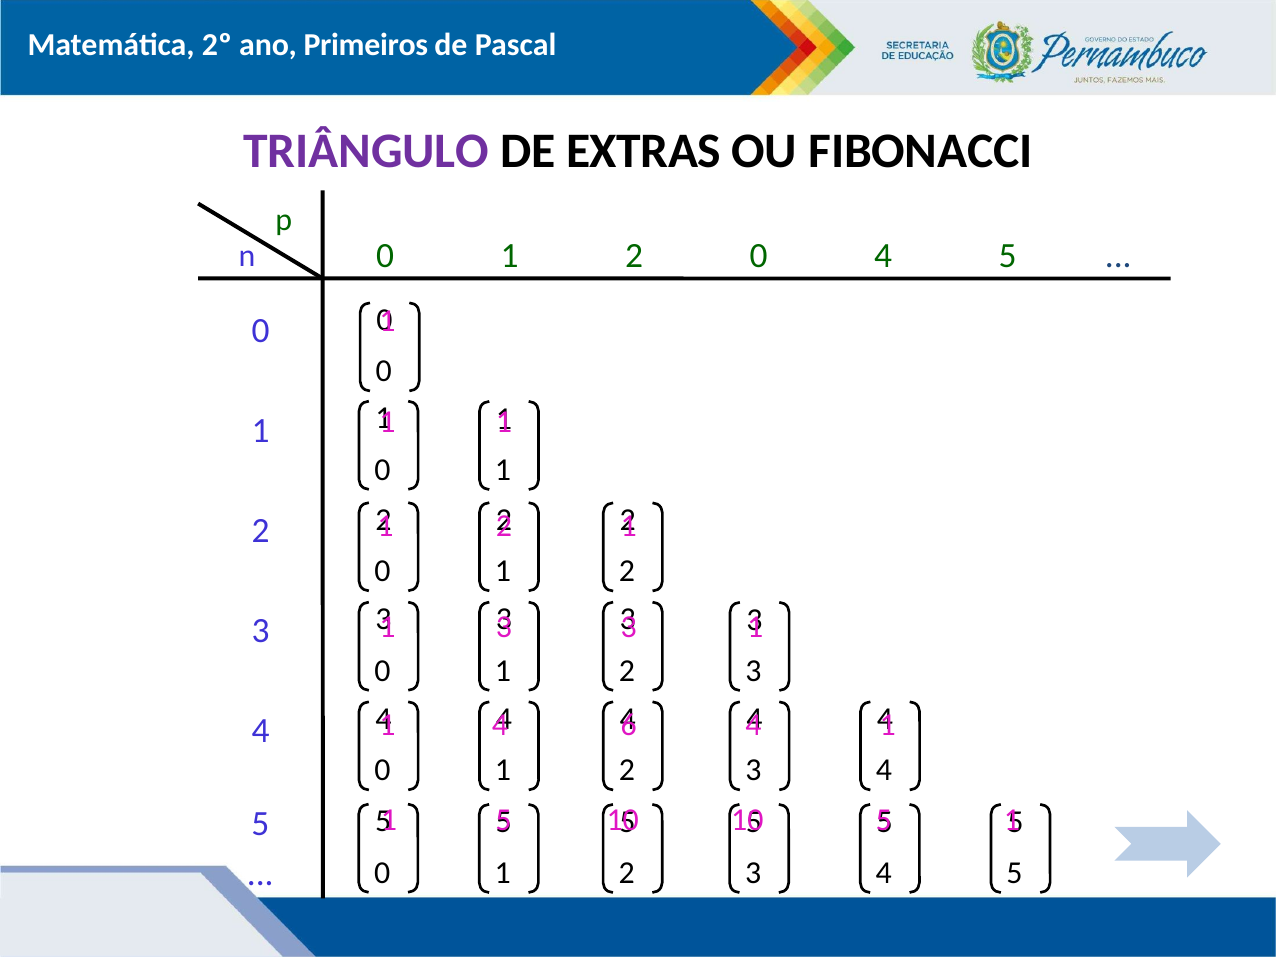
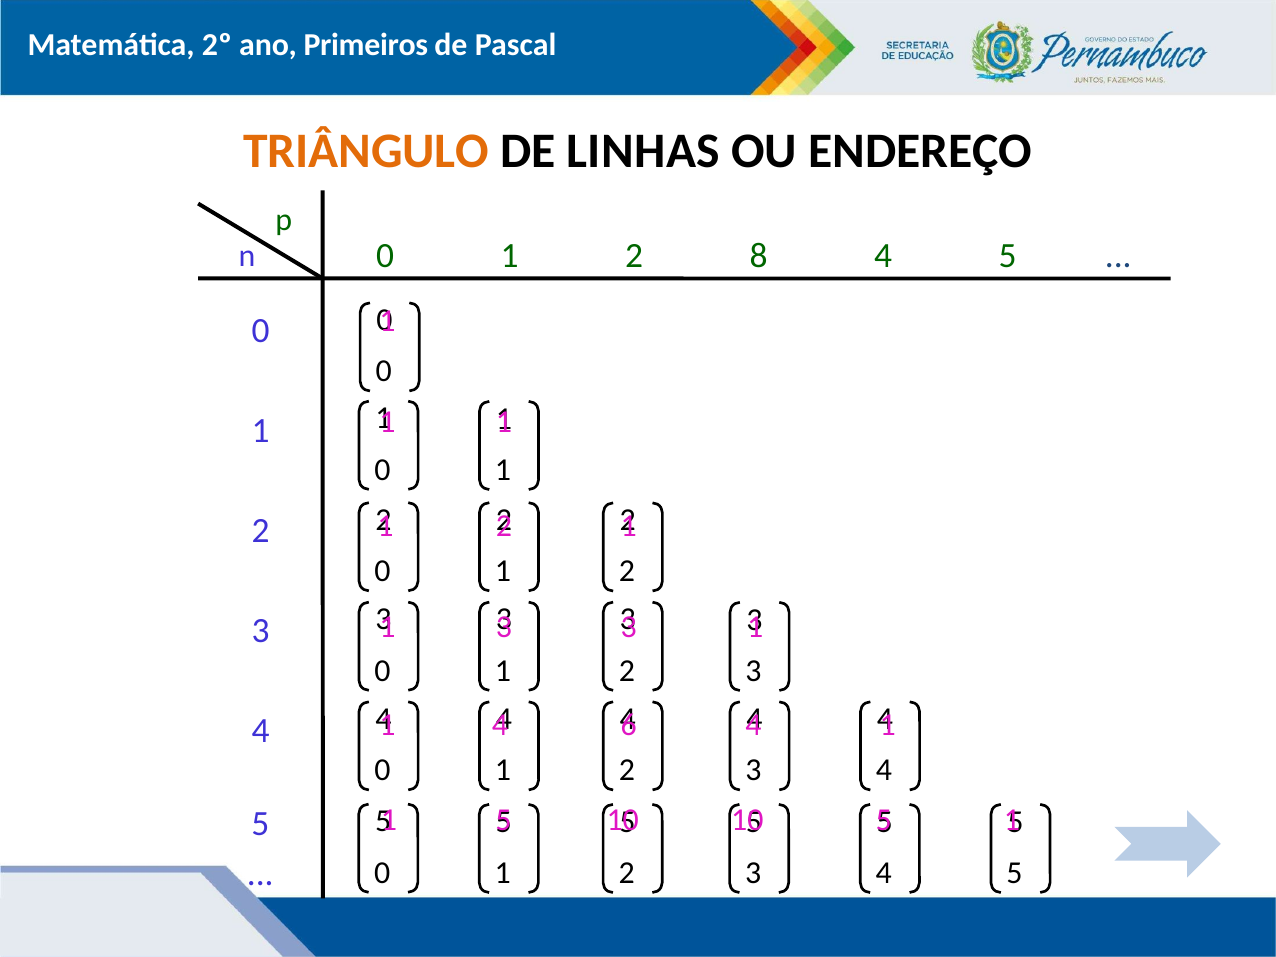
TRIÂNGULO colour: purple -> orange (366, 152)
EXTRAS: EXTRAS -> LINHAS (643, 152)
FIBONACCI: FIBONACCI -> ENDEREÇO (920, 152)
0: 0 -> 8 (759, 255)
